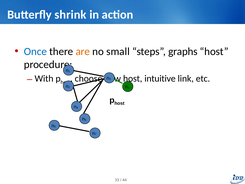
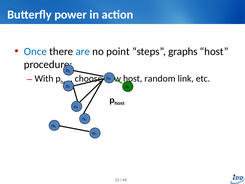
shrink: shrink -> power (71, 15)
are colour: orange -> blue (83, 51)
small: small -> point (118, 51)
intuitive: intuitive -> random (160, 79)
